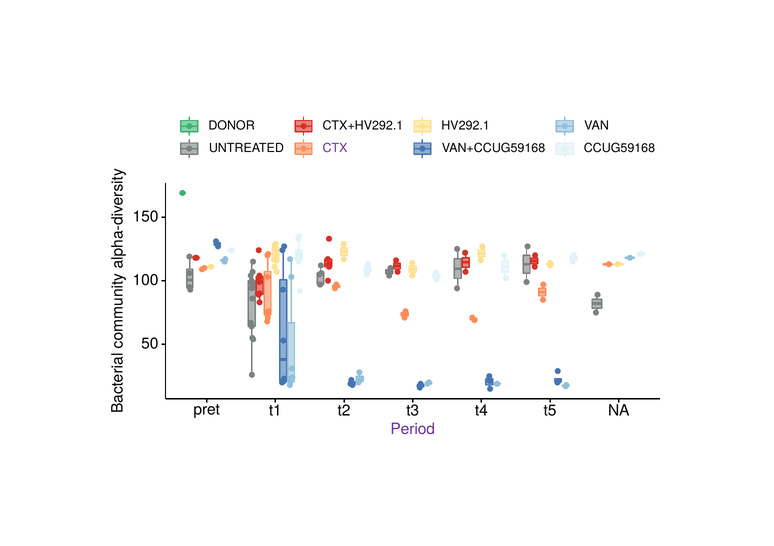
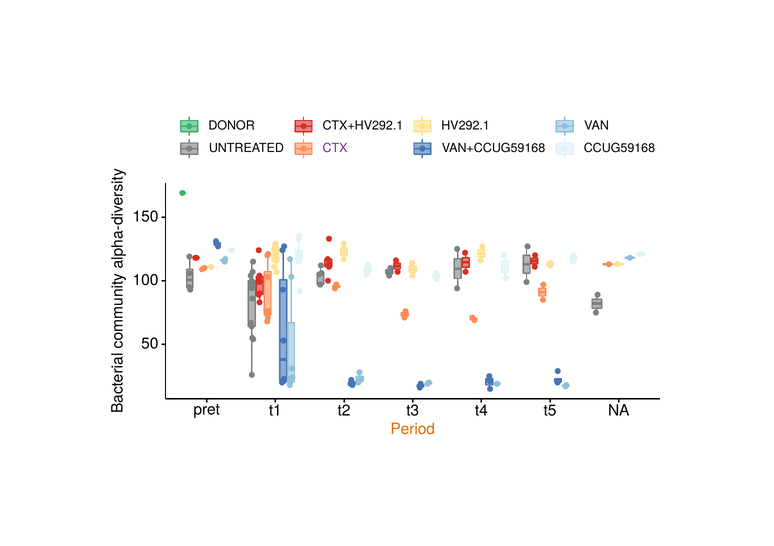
Period colour: purple -> orange (413, 429)
